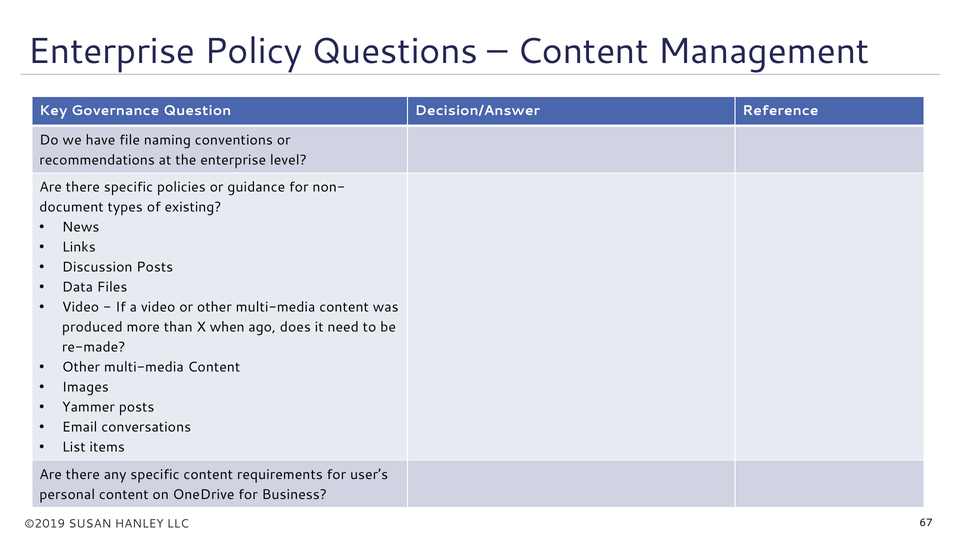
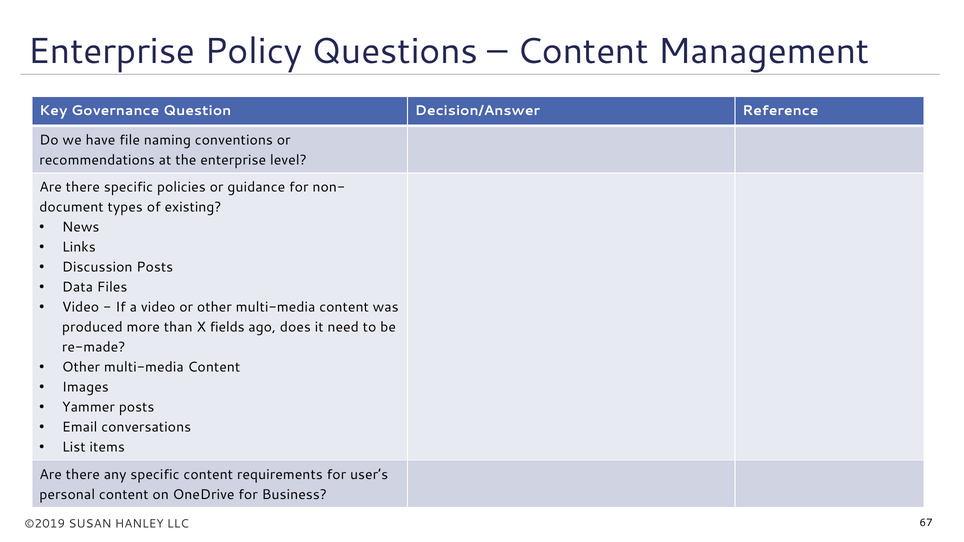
when: when -> fields (227, 327)
